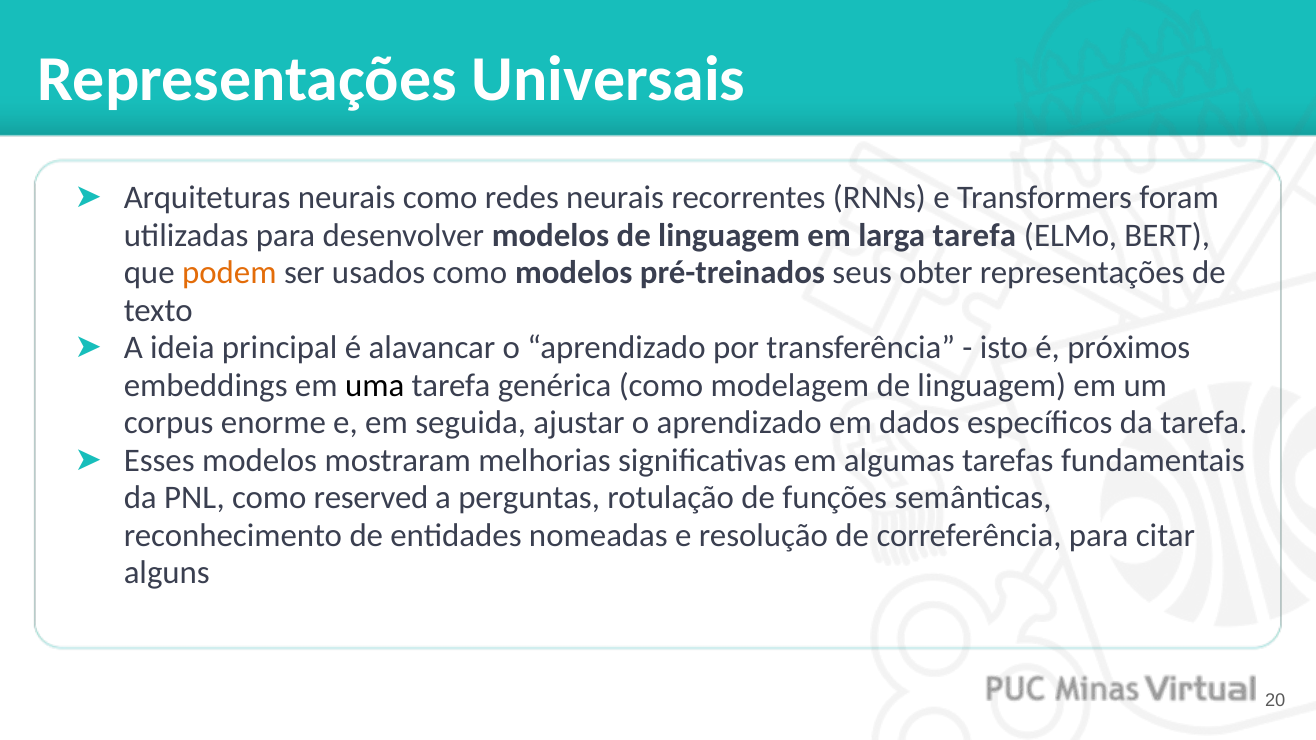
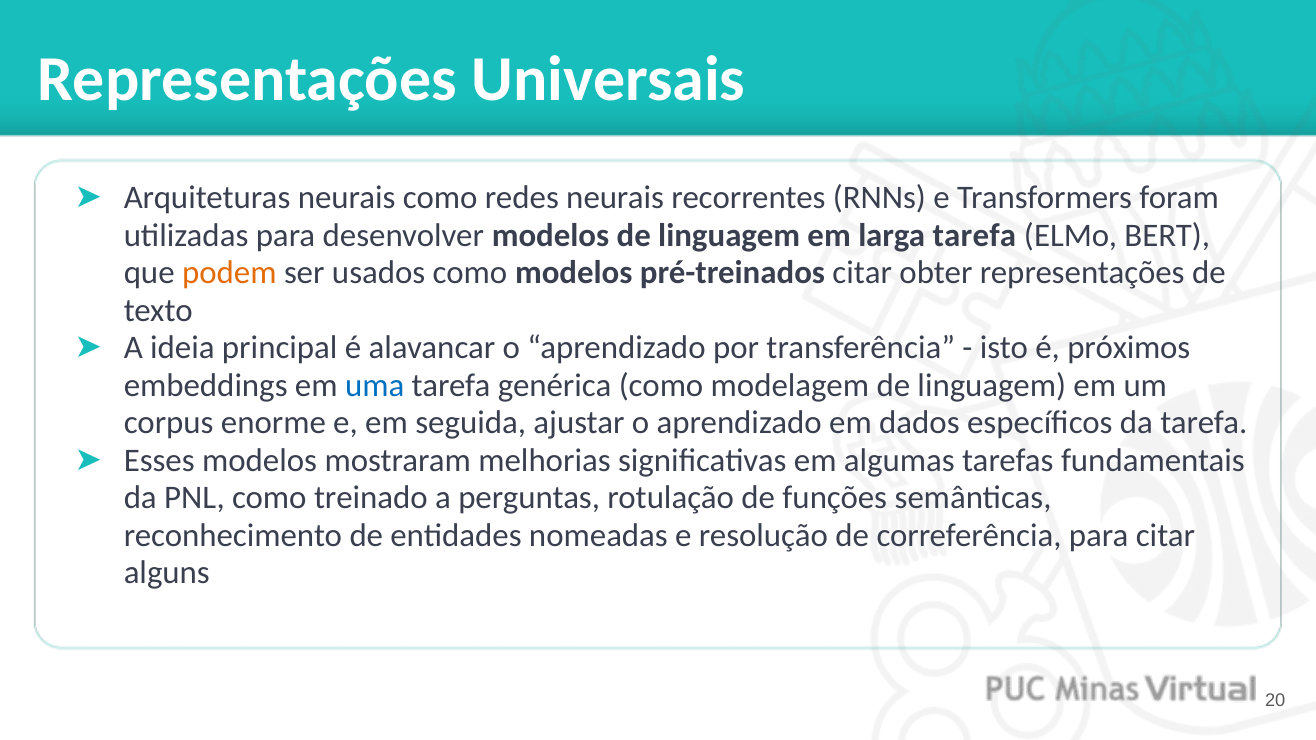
pré-treinados seus: seus -> citar (862, 273)
uma colour: black -> blue (375, 386)
reserved: reserved -> treinado (371, 498)
